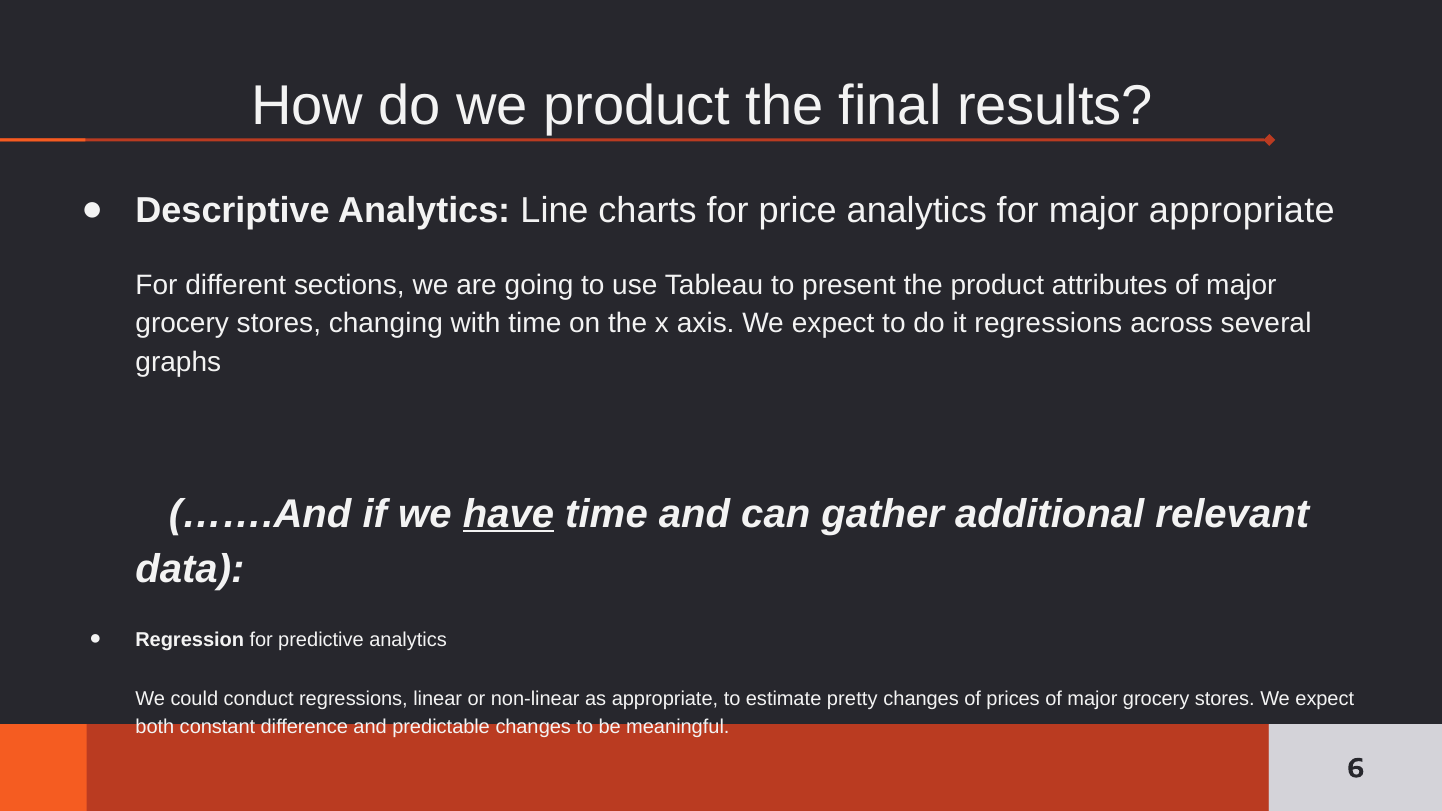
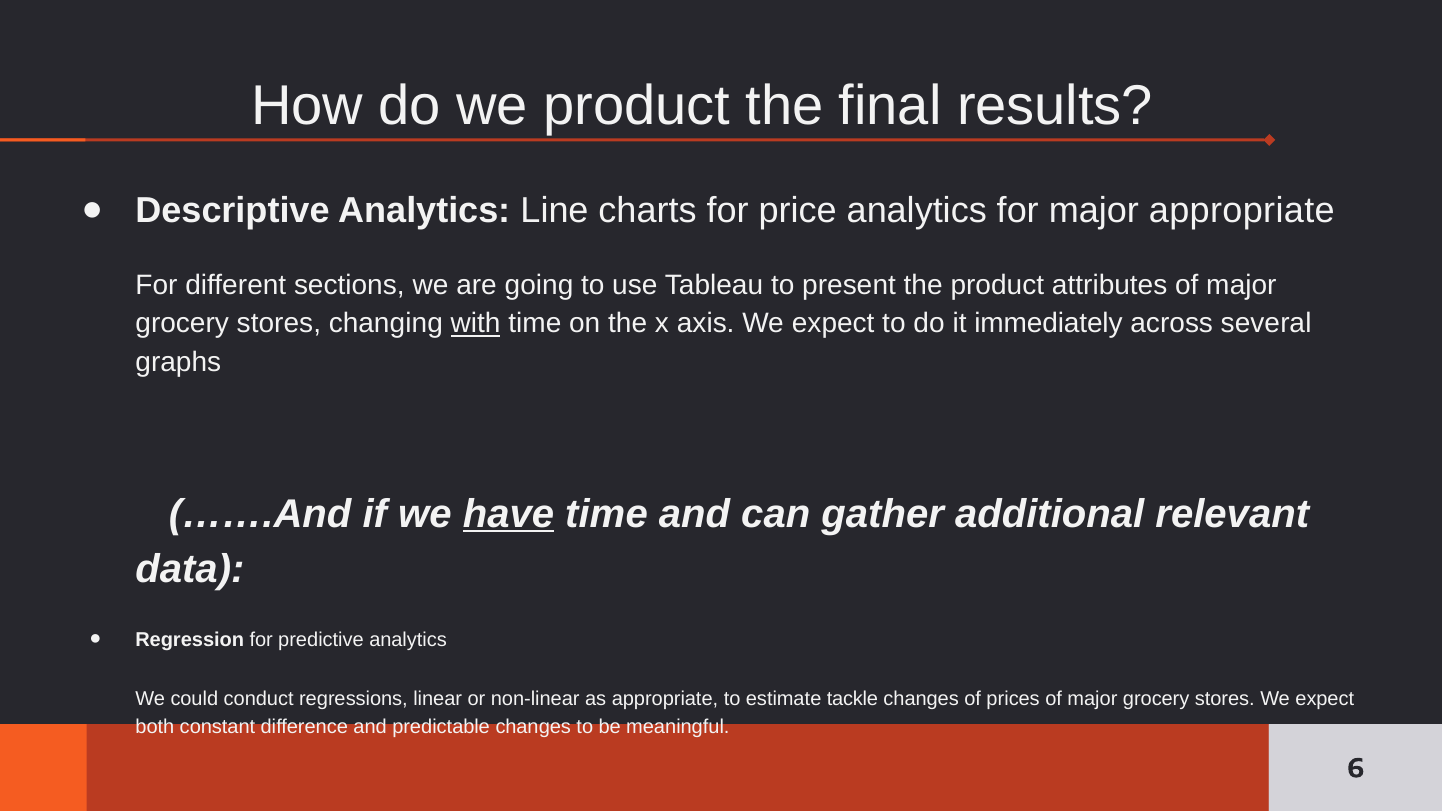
with underline: none -> present (475, 324)
it regressions: regressions -> immediately (1048, 324)
pretty: pretty -> tackle (852, 699)
